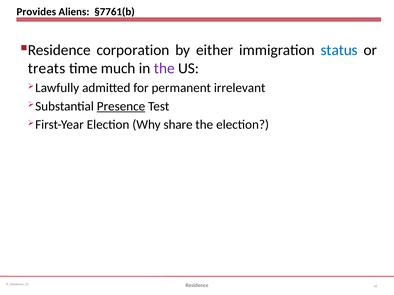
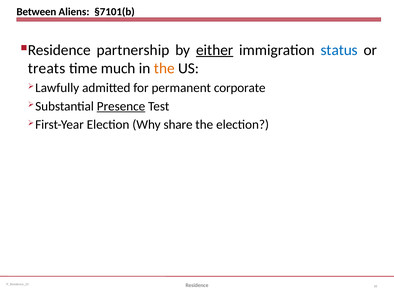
Provides: Provides -> Between (36, 12)
§7761(b: §7761(b -> §7101(b (115, 12)
corporation: corporation -> partnership (133, 50)
either underline: none -> present (215, 50)
the colour: purple -> orange (164, 68)
irrelevant: irrelevant -> corporate (240, 88)
